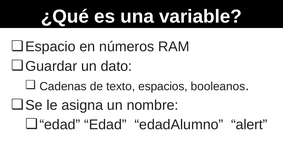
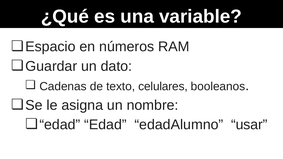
espacios: espacios -> celulares (163, 87)
alert: alert -> usar (249, 125)
